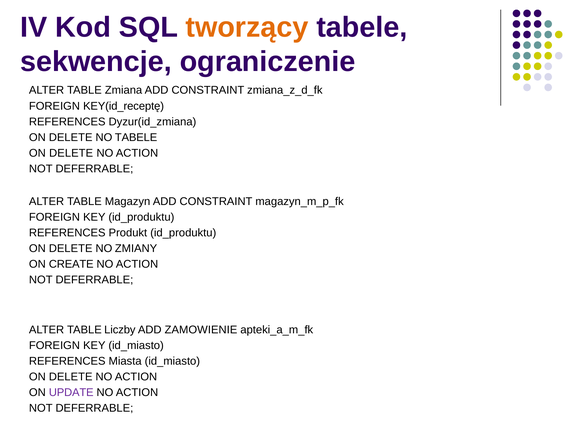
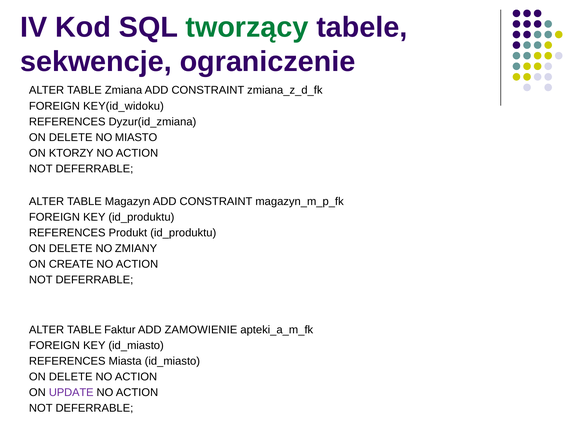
tworzący colour: orange -> green (247, 27)
KEY(id_receptę: KEY(id_receptę -> KEY(id_widoku (123, 106)
NO TABELE: TABELE -> MIASTO (136, 137)
DELETE: DELETE -> KTORZY (71, 153)
Liczby: Liczby -> Faktur (120, 329)
